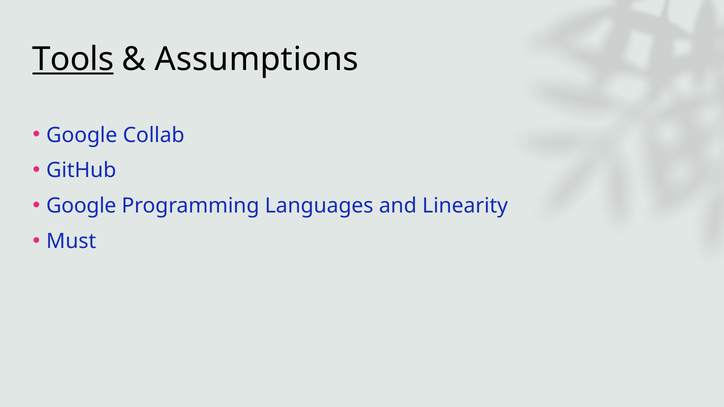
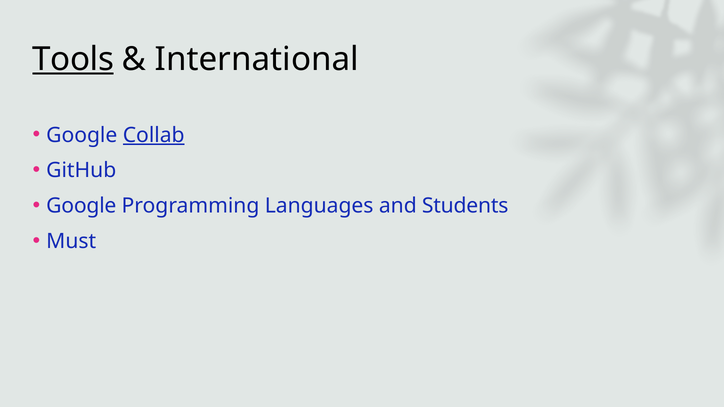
Assumptions: Assumptions -> International (257, 59)
Collab underline: none -> present (154, 135)
Linearity: Linearity -> Students (465, 206)
